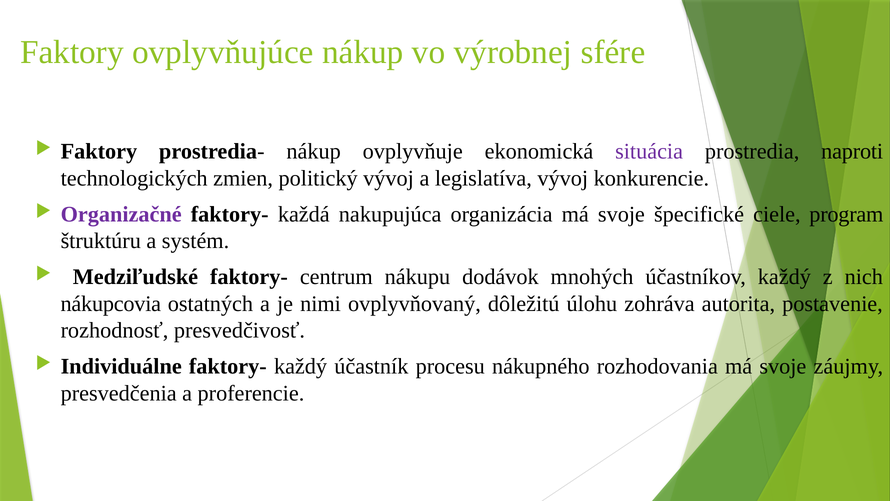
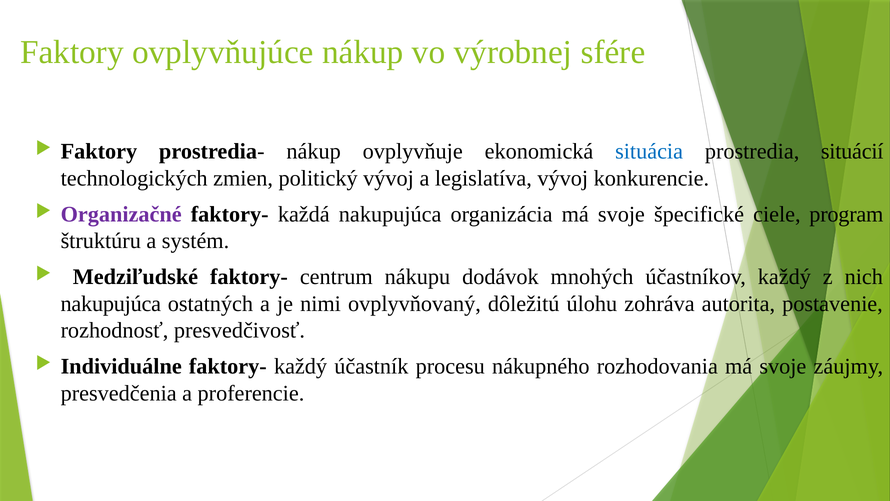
situácia colour: purple -> blue (649, 152)
naproti: naproti -> situácií (852, 152)
nákupcovia: nákupcovia -> nakupujúca (111, 304)
